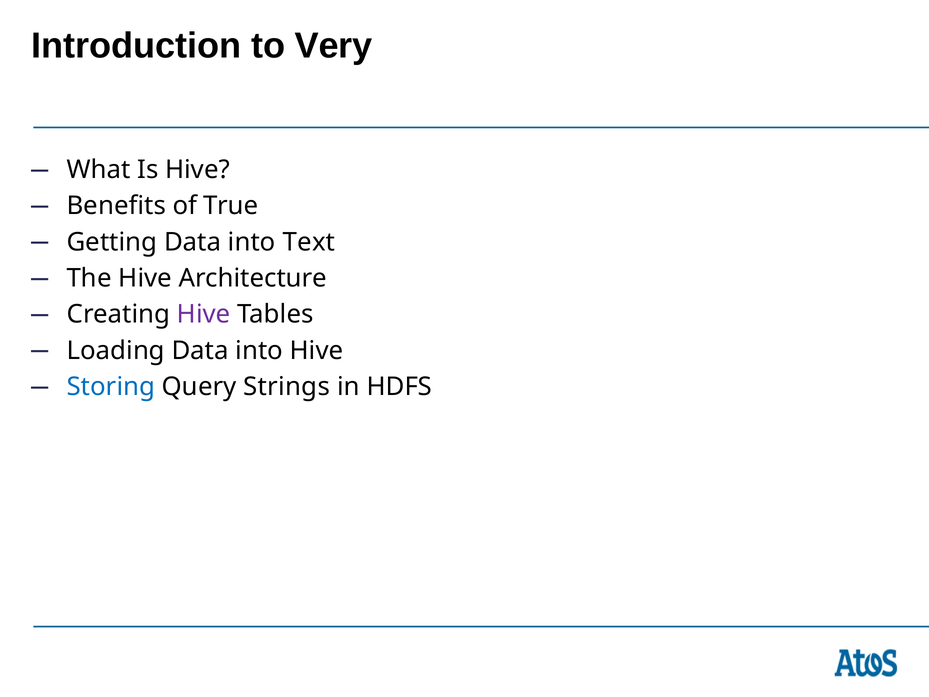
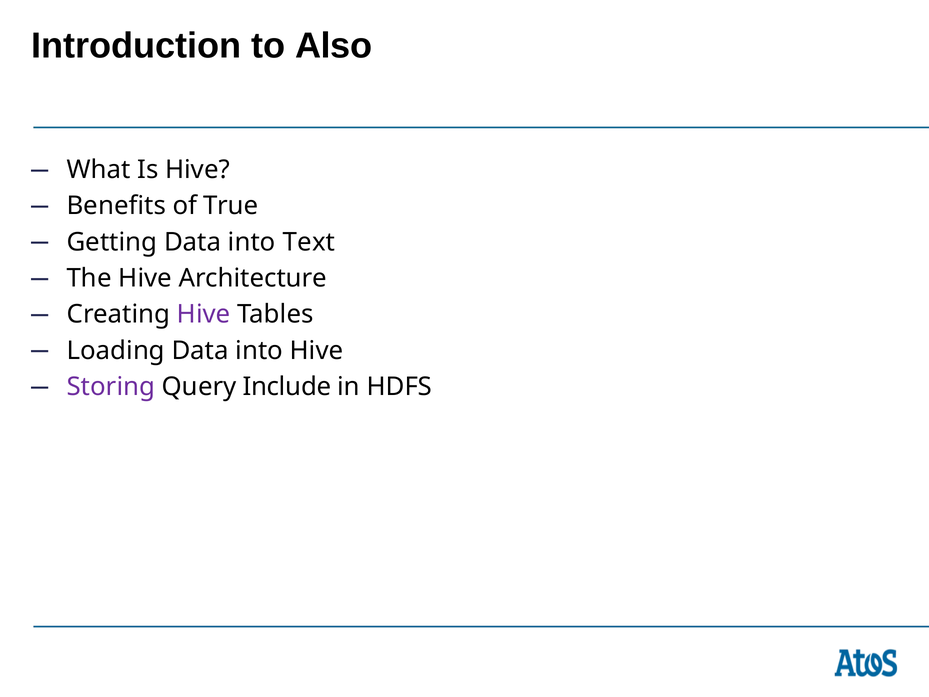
Very: Very -> Also (334, 46)
Storing colour: blue -> purple (111, 387)
Strings: Strings -> Include (287, 387)
